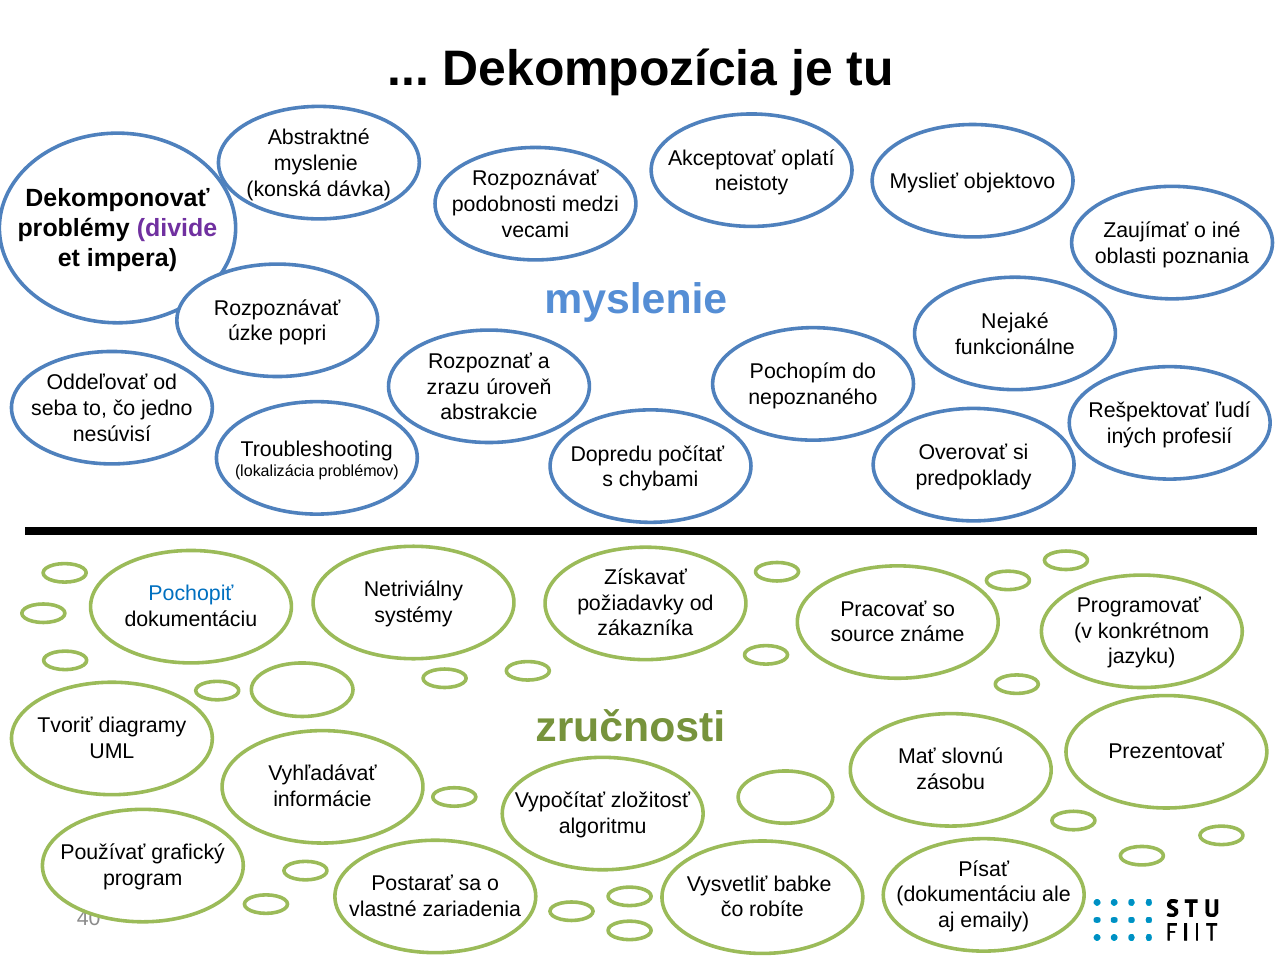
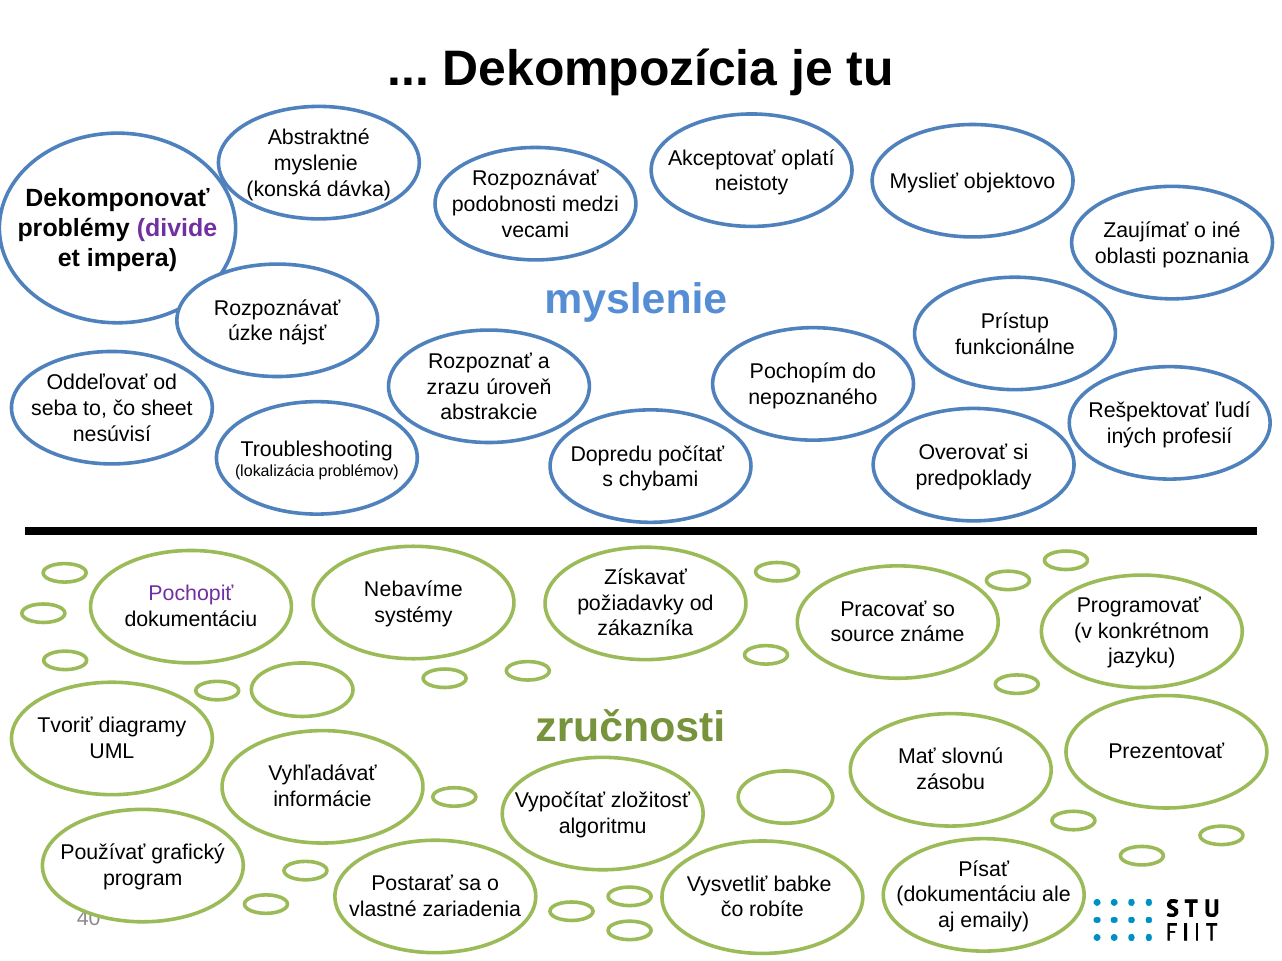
Nejaké: Nejaké -> Prístup (1015, 322)
popri: popri -> nájsť (303, 334)
jedno: jedno -> sheet (167, 409)
Netriviálny: Netriviálny -> Nebavíme (413, 590)
Pochopiť colour: blue -> purple (191, 594)
